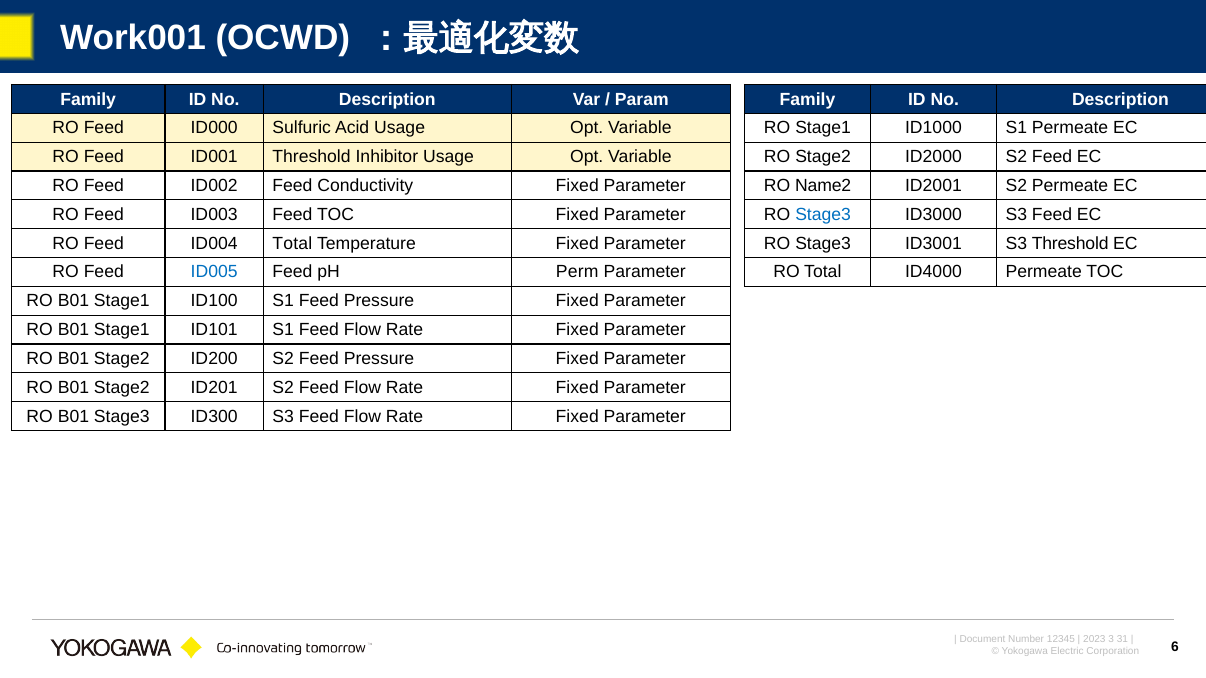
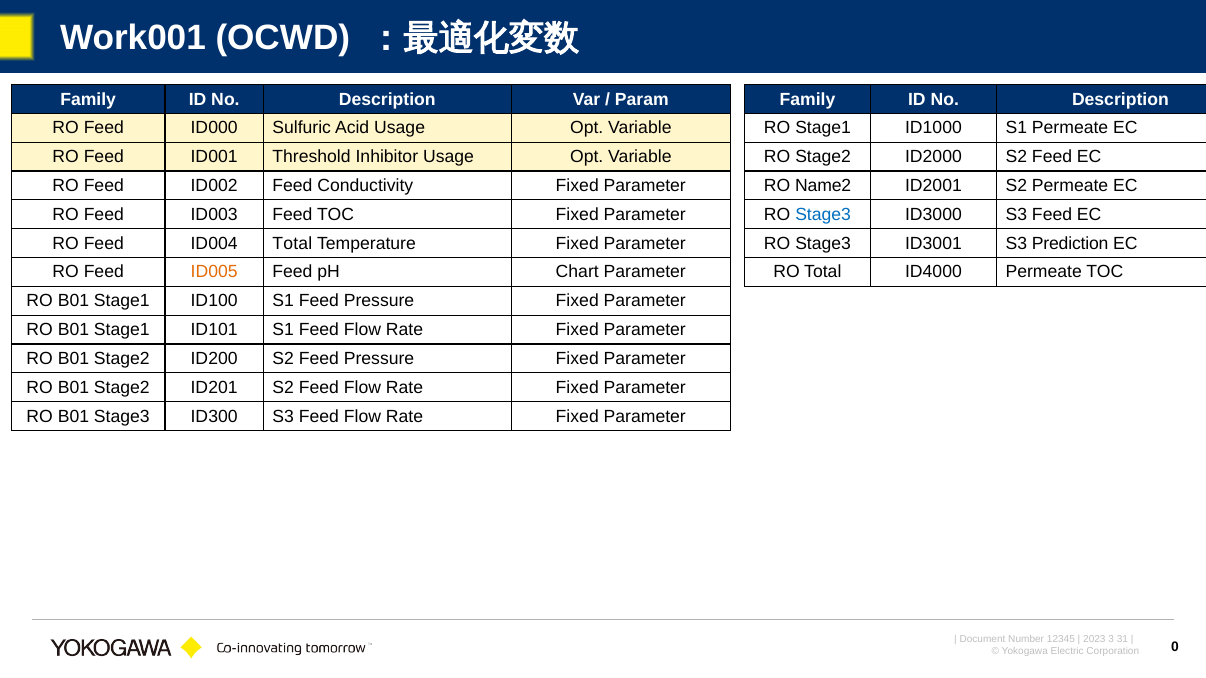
S3 Threshold: Threshold -> Prediction (1070, 244)
ID005 colour: blue -> orange (214, 272)
Perm: Perm -> Chart (577, 272)
6: 6 -> 0 (1175, 648)
